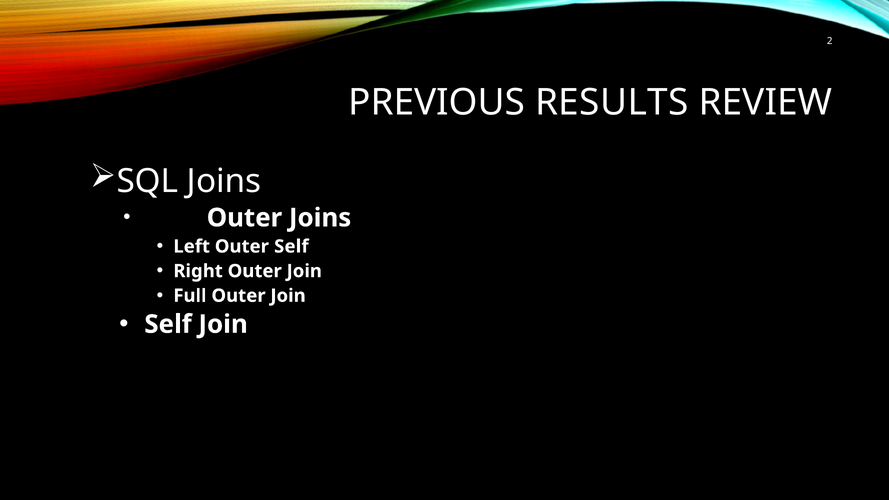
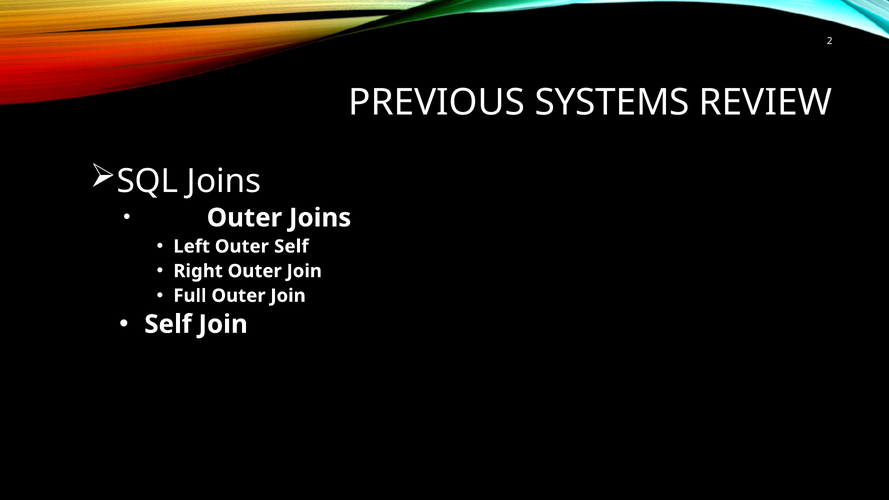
RESULTS: RESULTS -> SYSTEMS (612, 103)
